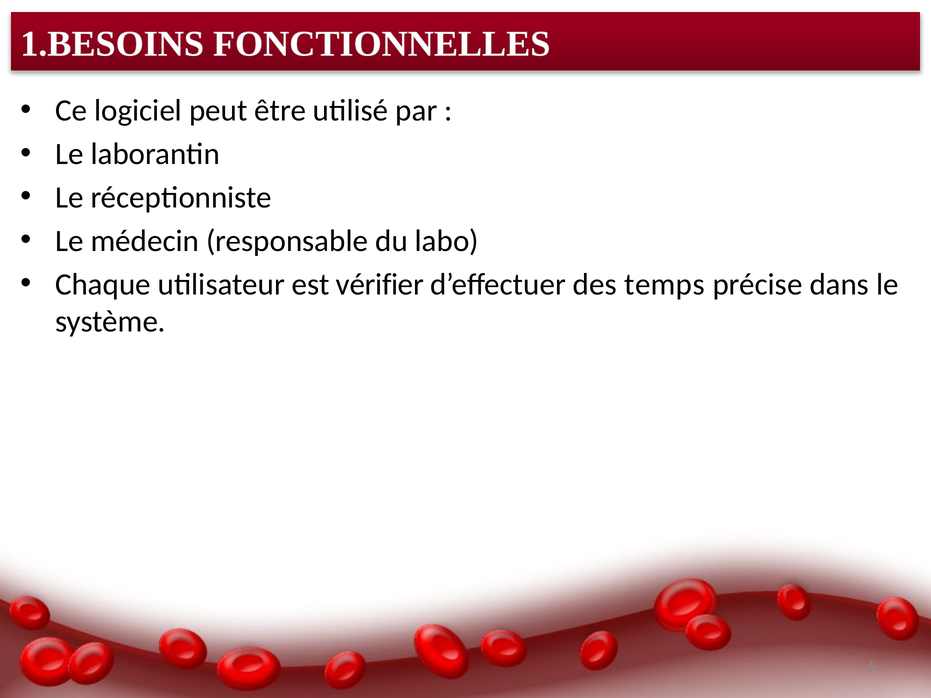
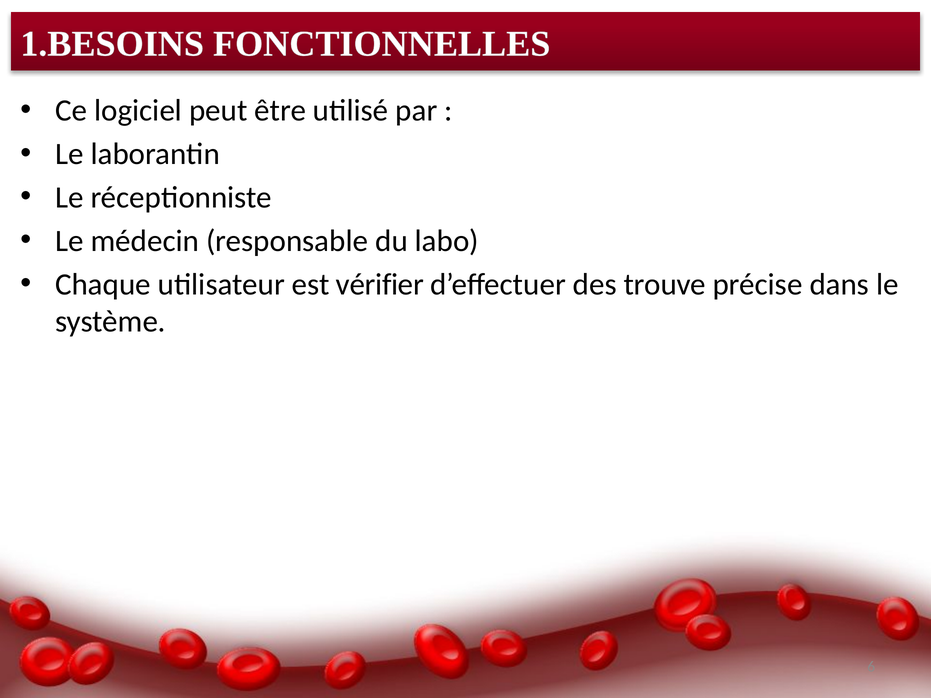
temps: temps -> trouve (665, 284)
